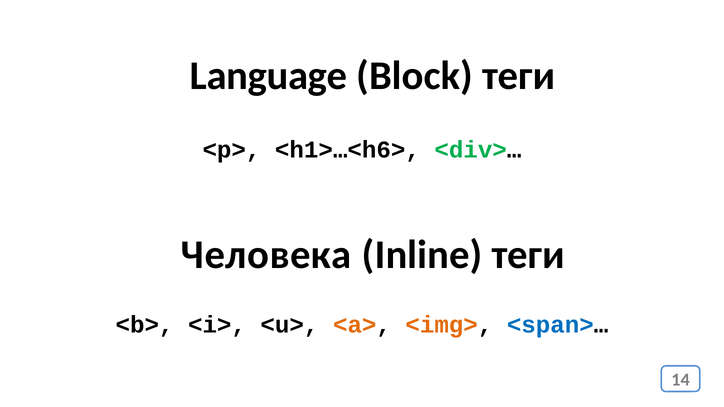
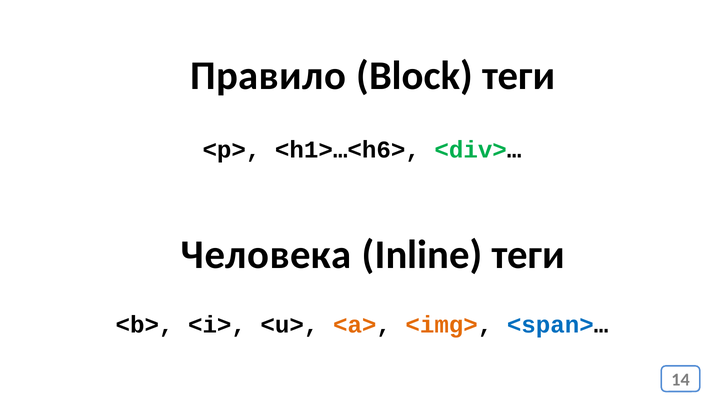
Language: Language -> Правило (268, 76)
